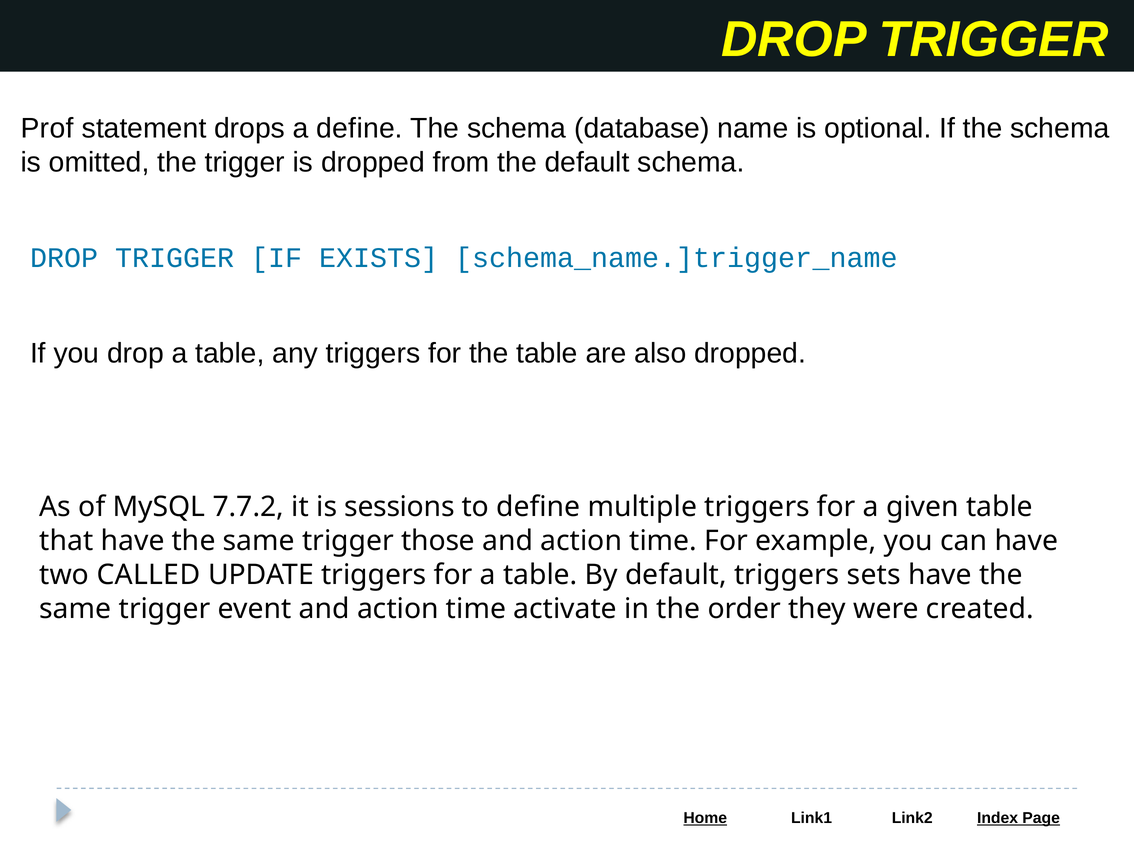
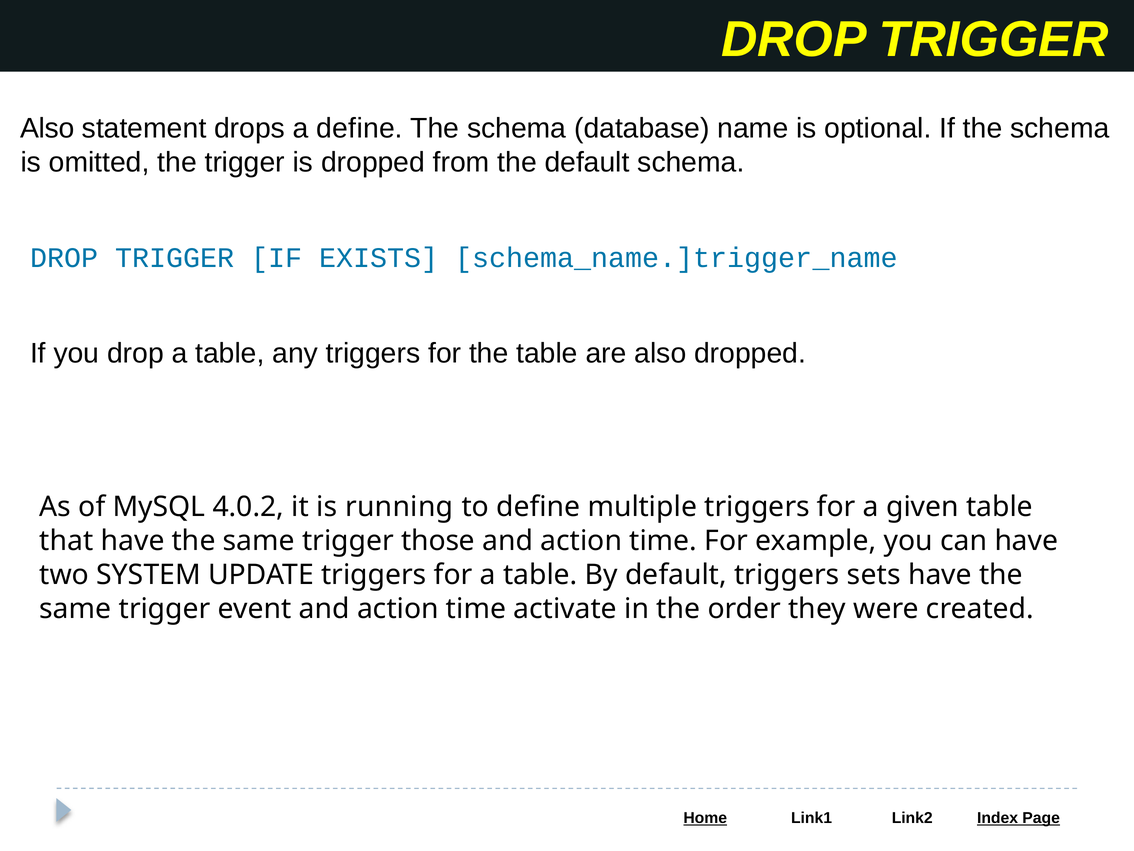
Prof: Prof -> Also (48, 128)
7.7.2: 7.7.2 -> 4.0.2 (248, 506)
sessions: sessions -> running (399, 506)
CALLED: CALLED -> SYSTEM (149, 575)
